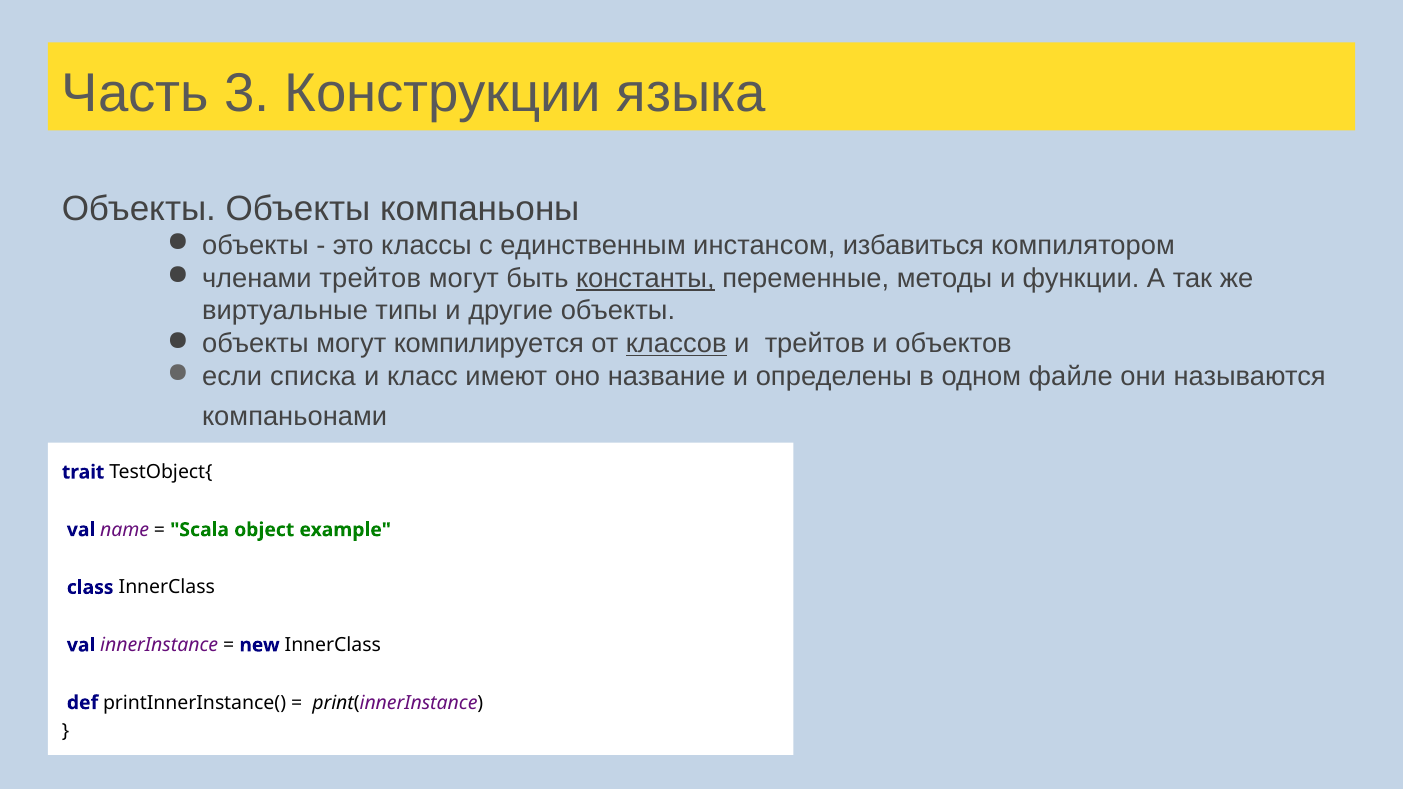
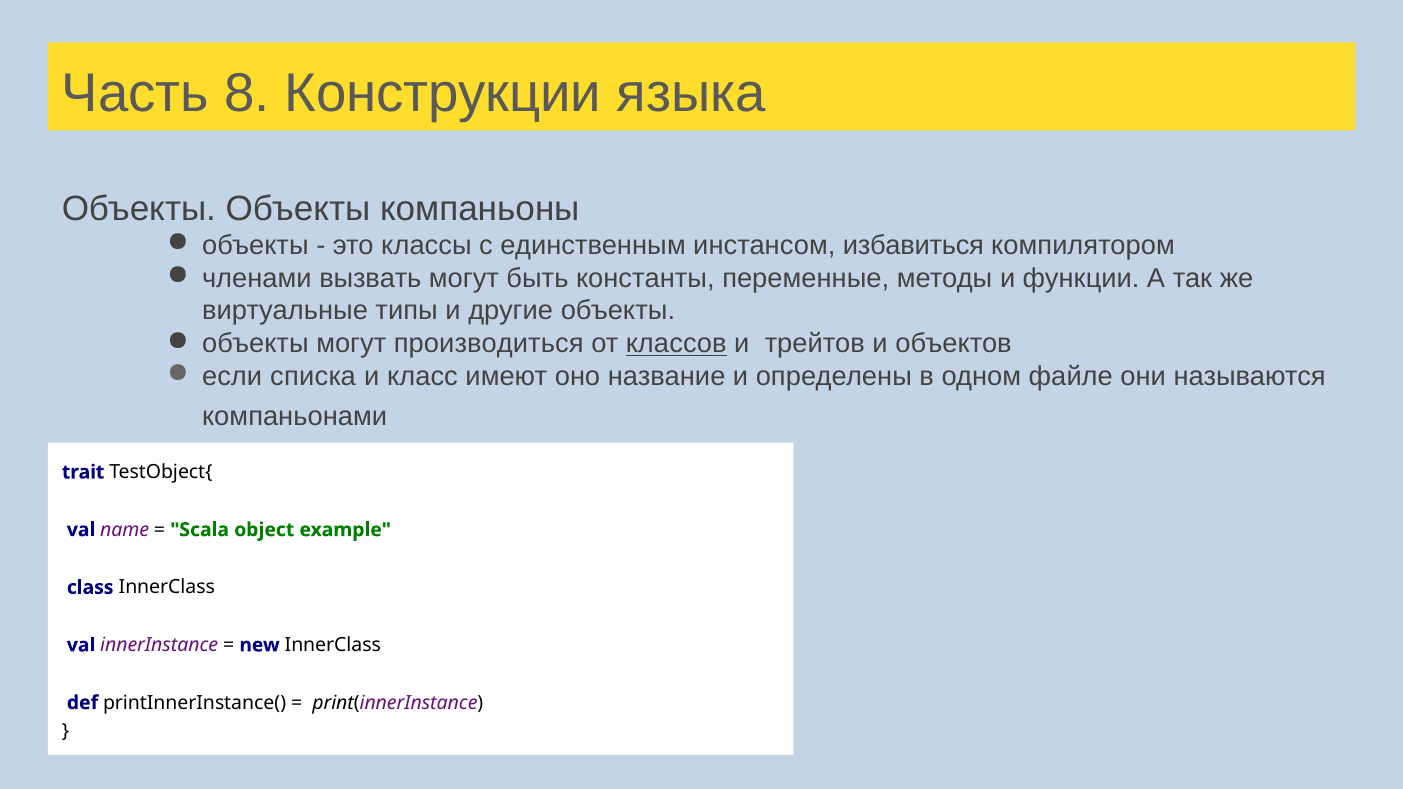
3: 3 -> 8 (247, 93)
членами трейтов: трейтов -> вызвать (370, 278)
константы underline: present -> none (645, 278)
компилируется: компилируется -> производиться (489, 344)
